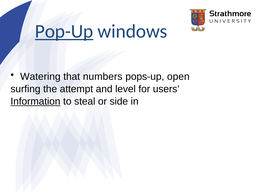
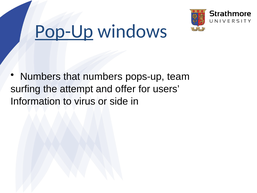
Watering: Watering -> Numbers (40, 76)
open: open -> team (178, 76)
level: level -> offer (125, 89)
Information underline: present -> none (35, 101)
steal: steal -> virus (85, 101)
